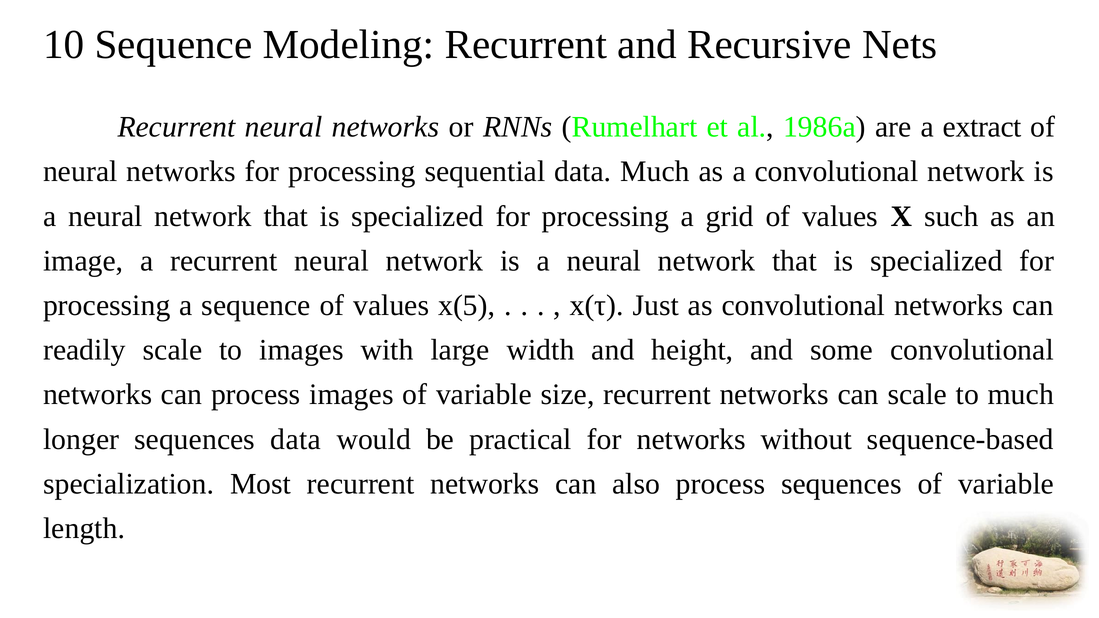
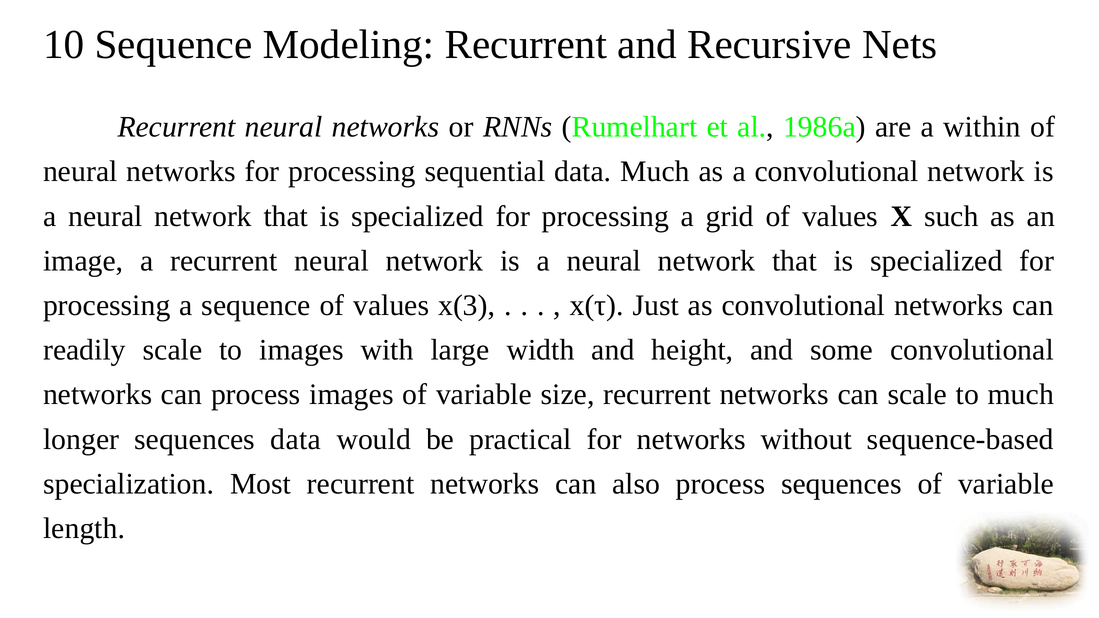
extract: extract -> within (982, 127)
x(5: x(5 -> x(3 (467, 306)
